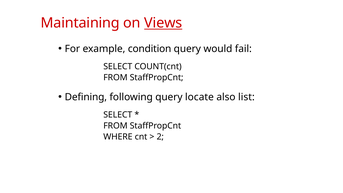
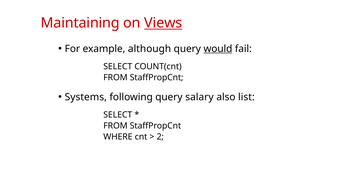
condition: condition -> although (150, 49)
would underline: none -> present (218, 49)
Defining: Defining -> Systems (86, 97)
locate: locate -> salary (199, 97)
